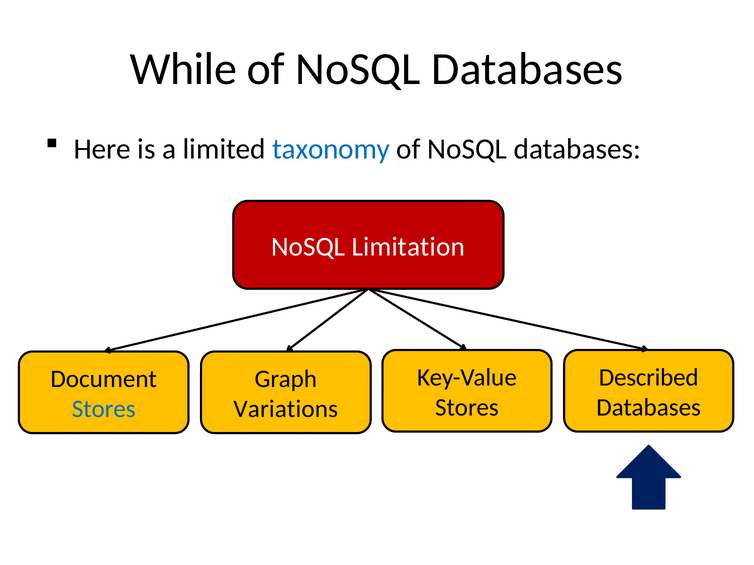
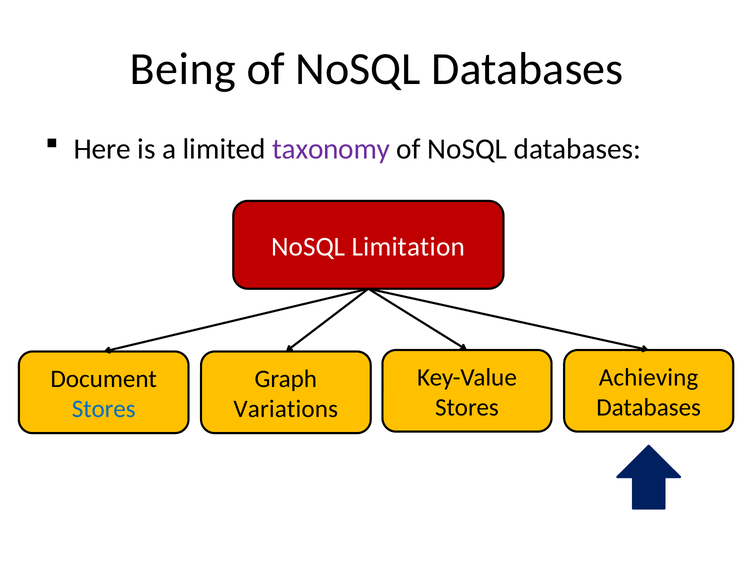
While: While -> Being (183, 69)
taxonomy colour: blue -> purple (331, 149)
Described: Described -> Achieving (649, 378)
